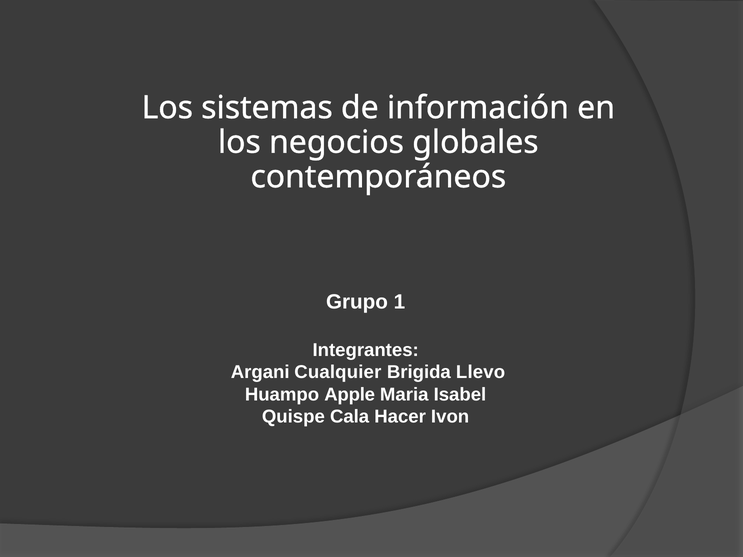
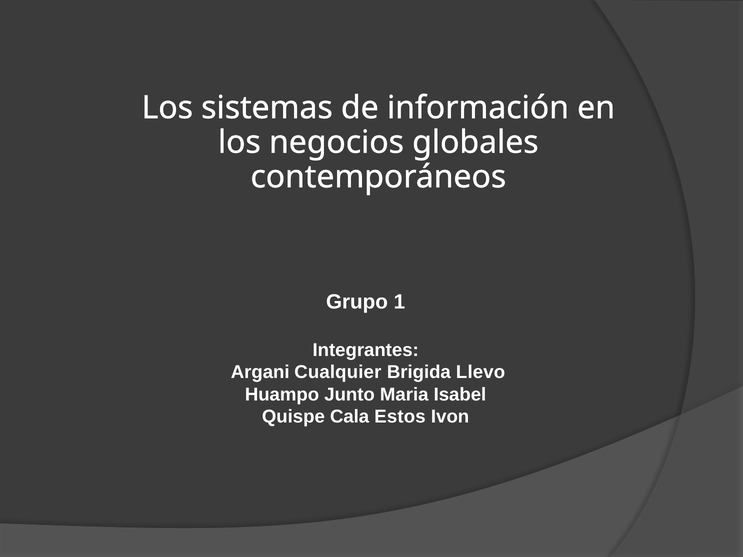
Apple: Apple -> Junto (350, 395)
Hacer: Hacer -> Estos (400, 417)
